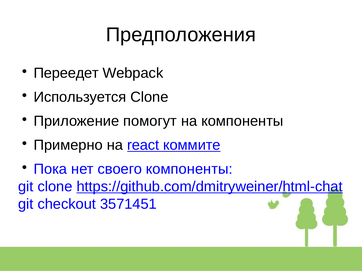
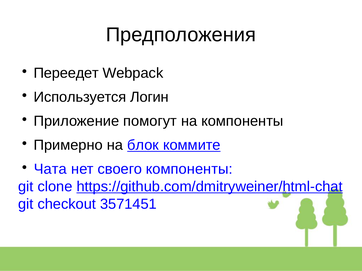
Используется Clone: Clone -> Логин (149, 97)
react: react -> блок (143, 145)
Пока: Пока -> Чата (50, 169)
